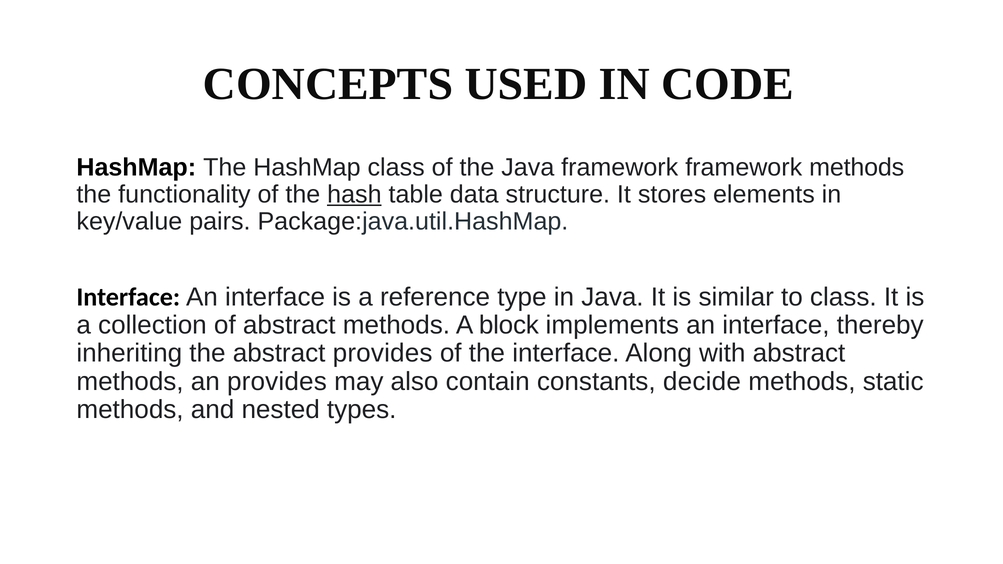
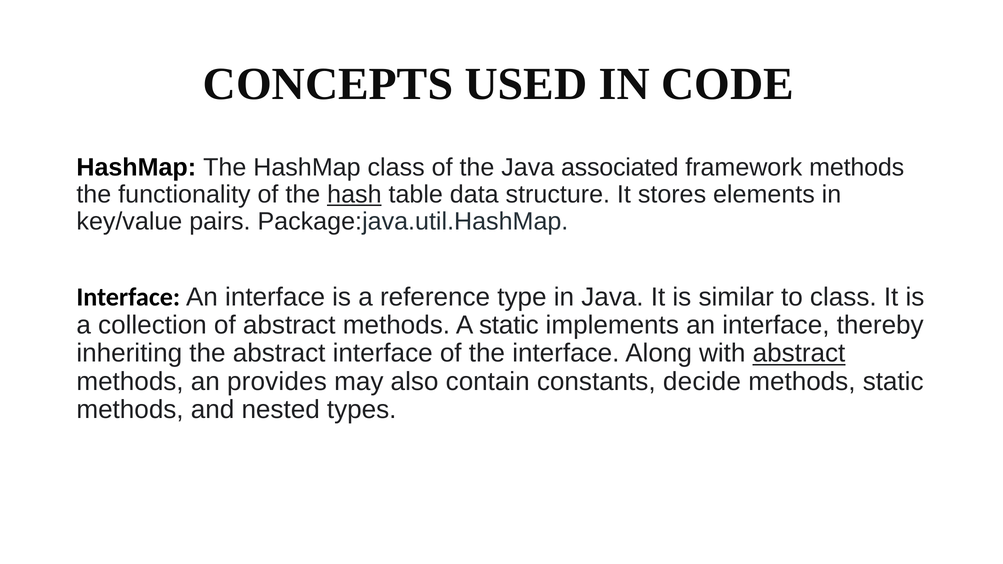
Java framework: framework -> associated (620, 167)
A block: block -> static (509, 325)
abstract provides: provides -> interface (383, 353)
abstract underline: none -> present (799, 353)
